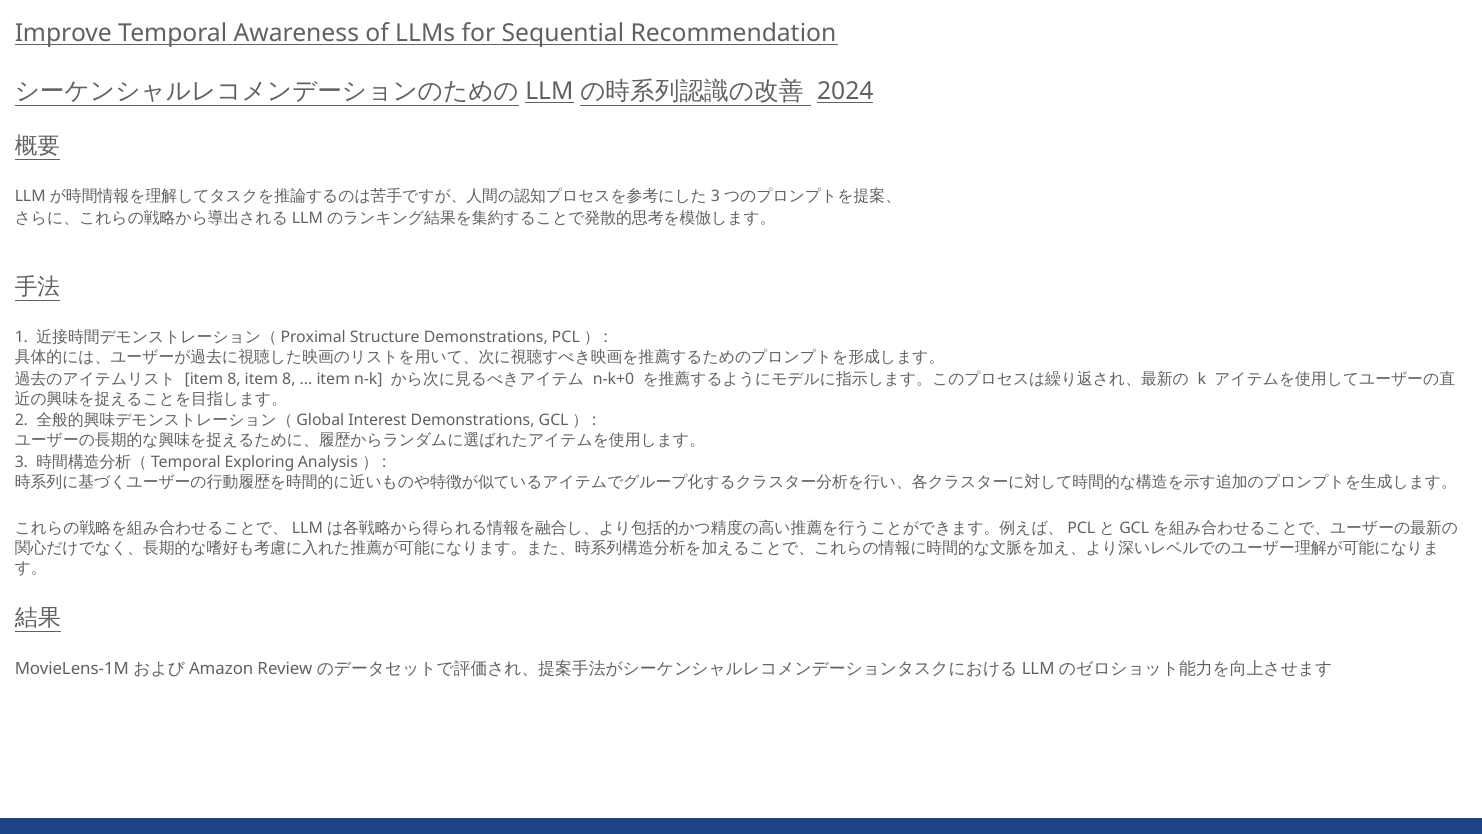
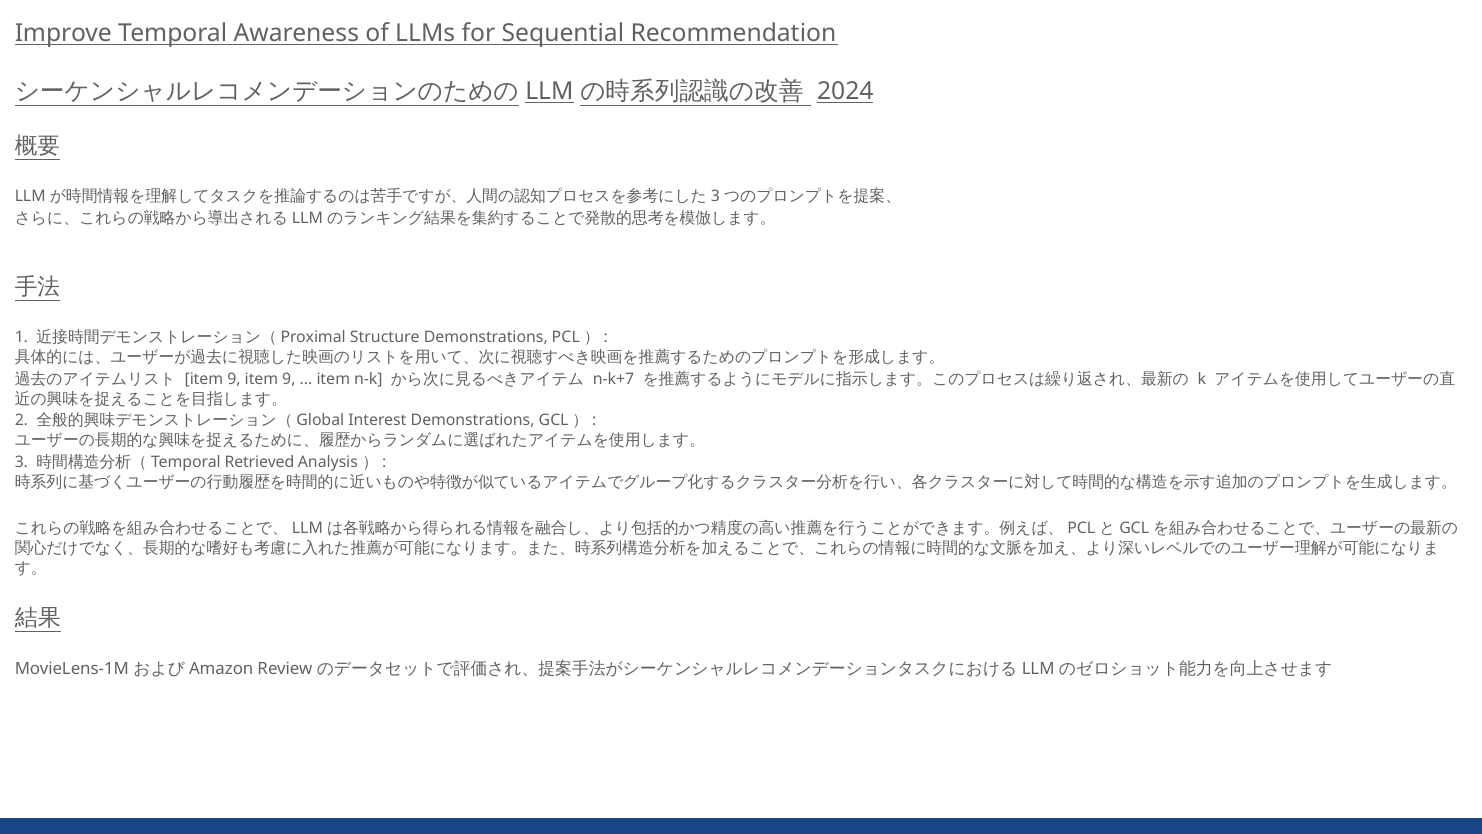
8: 8 -> 9 (234, 379)
8: 8 -> 9 (289, 379)
n-k+0: n-k+0 -> n-k+7 (614, 379)
Exploring: Exploring -> Retrieved (259, 462)
